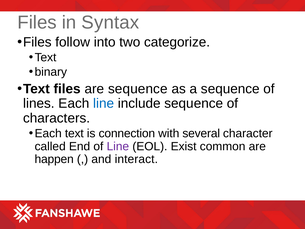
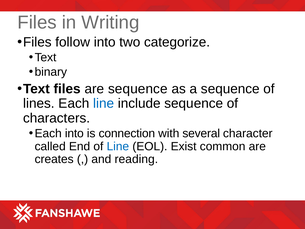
Syntax: Syntax -> Writing (110, 22)
Each text: text -> into (74, 133)
Line colour: purple -> blue (118, 146)
happen: happen -> creates (54, 159)
interact: interact -> reading (136, 159)
